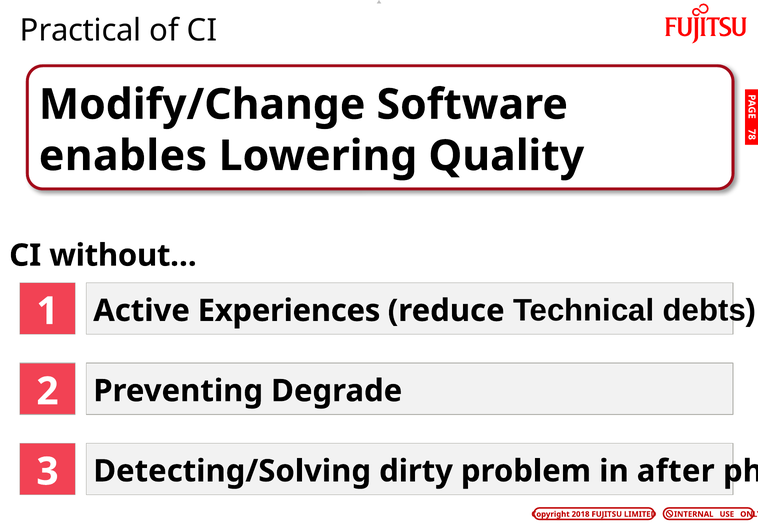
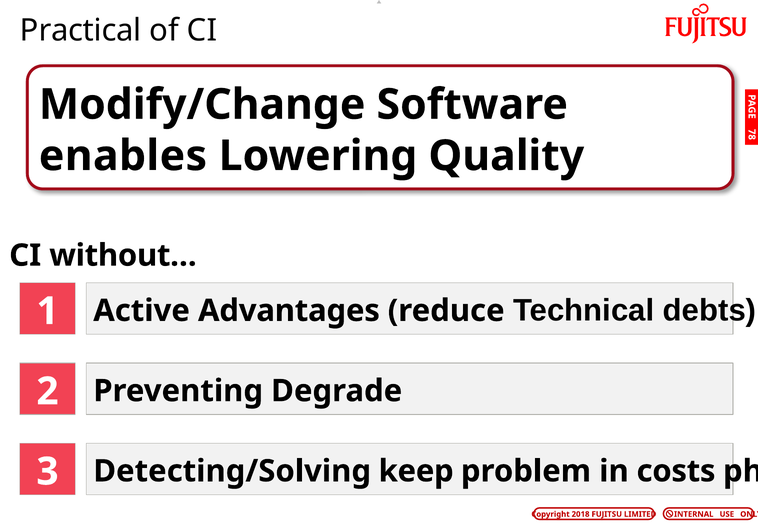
Experiences: Experiences -> Advantages (289, 311)
dirty: dirty -> keep (416, 471)
after: after -> costs (676, 471)
